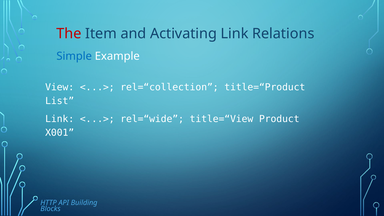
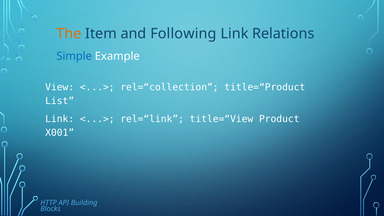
The colour: red -> orange (69, 34)
Activating: Activating -> Following (183, 34)
rel=“wide: rel=“wide -> rel=“link (152, 119)
